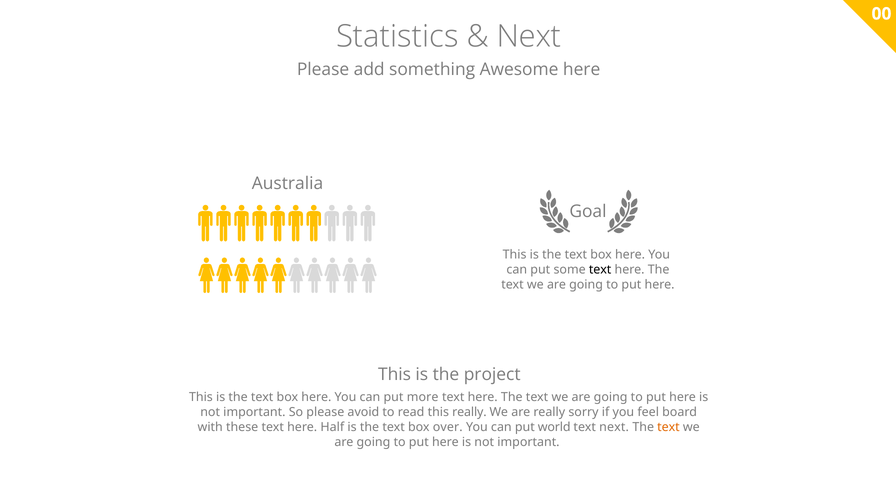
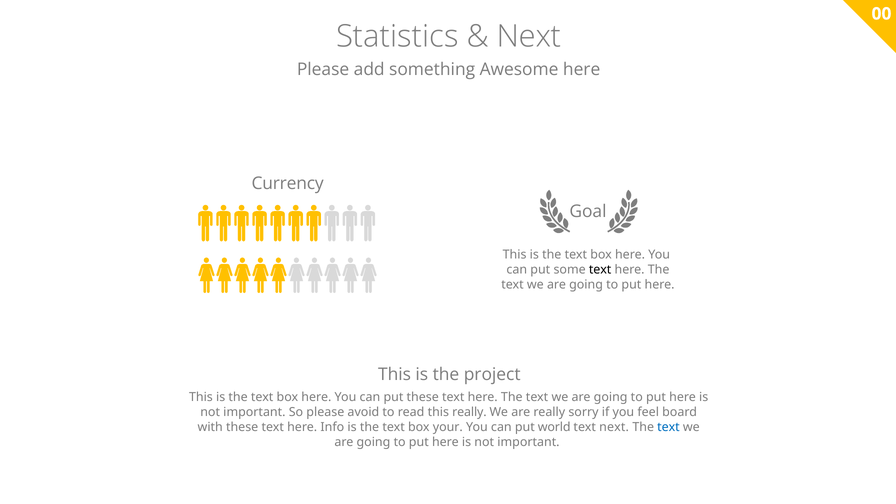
Australia: Australia -> Currency (288, 184)
put more: more -> these (423, 397)
Half: Half -> Info (332, 427)
over: over -> your (448, 427)
text colour: orange -> blue (668, 427)
